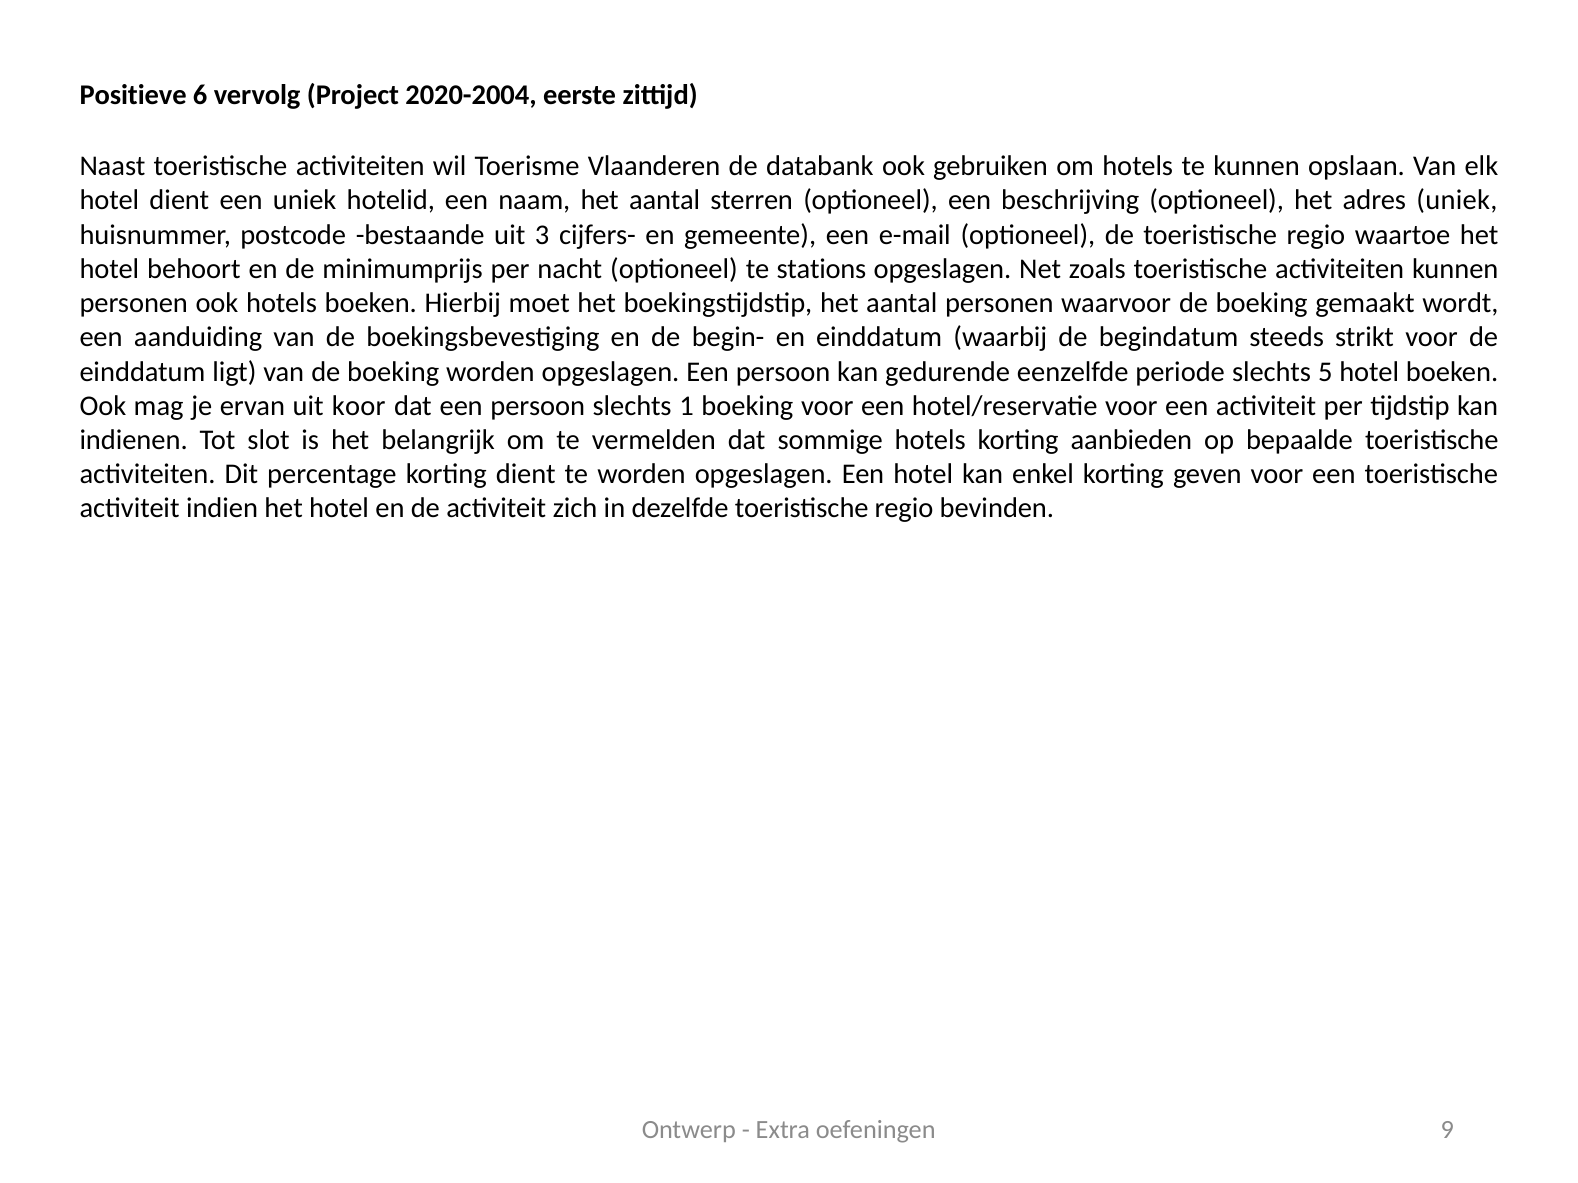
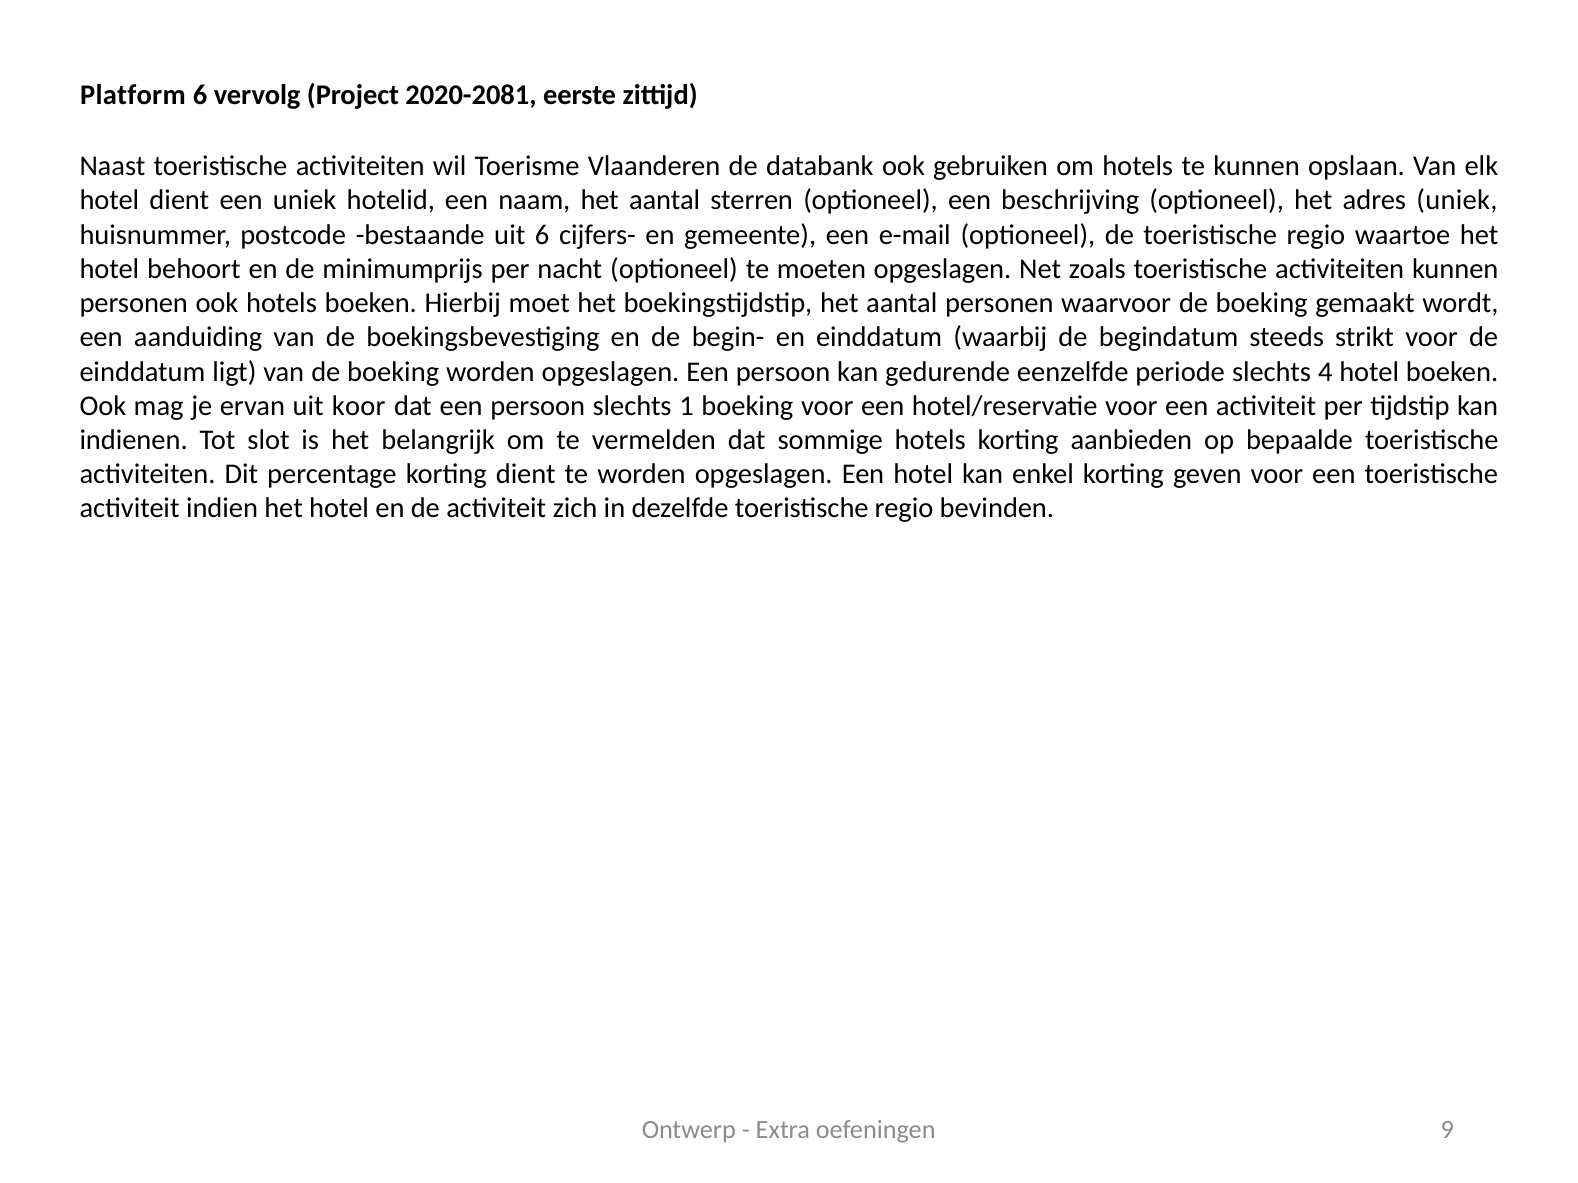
Positieve: Positieve -> Platform (133, 95)
2020-2004: 2020-2004 -> 2020-2081 (471, 95)
uit 3: 3 -> 6 (542, 235)
stations: stations -> moeten (821, 269)
5: 5 -> 4 (1325, 372)
